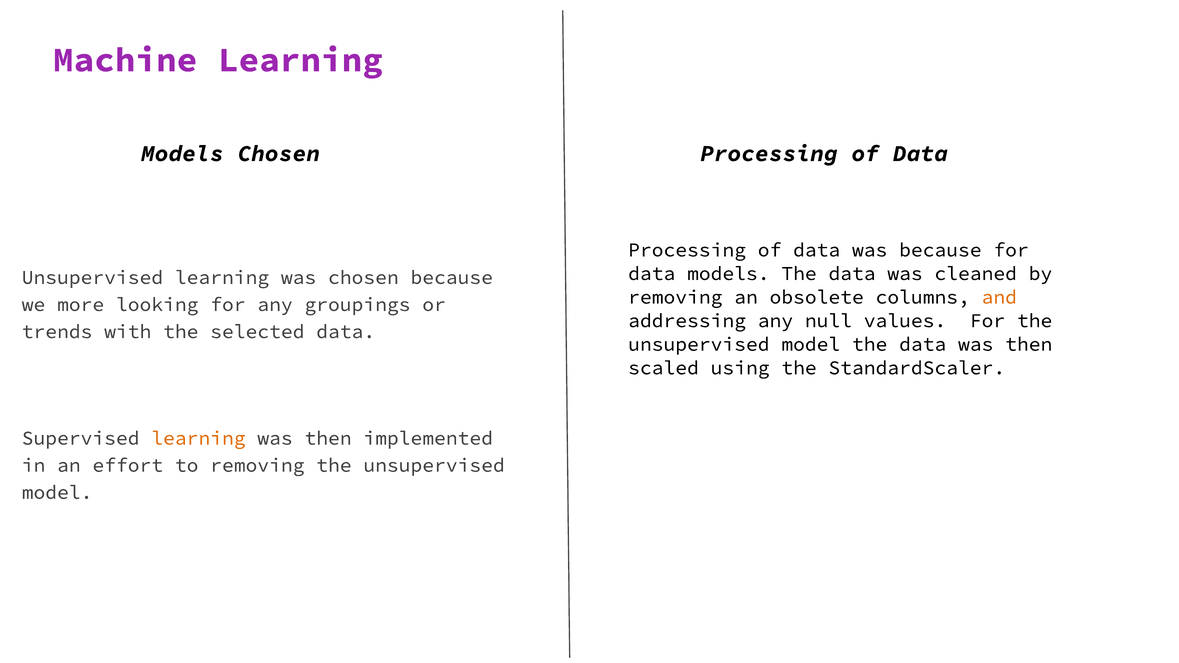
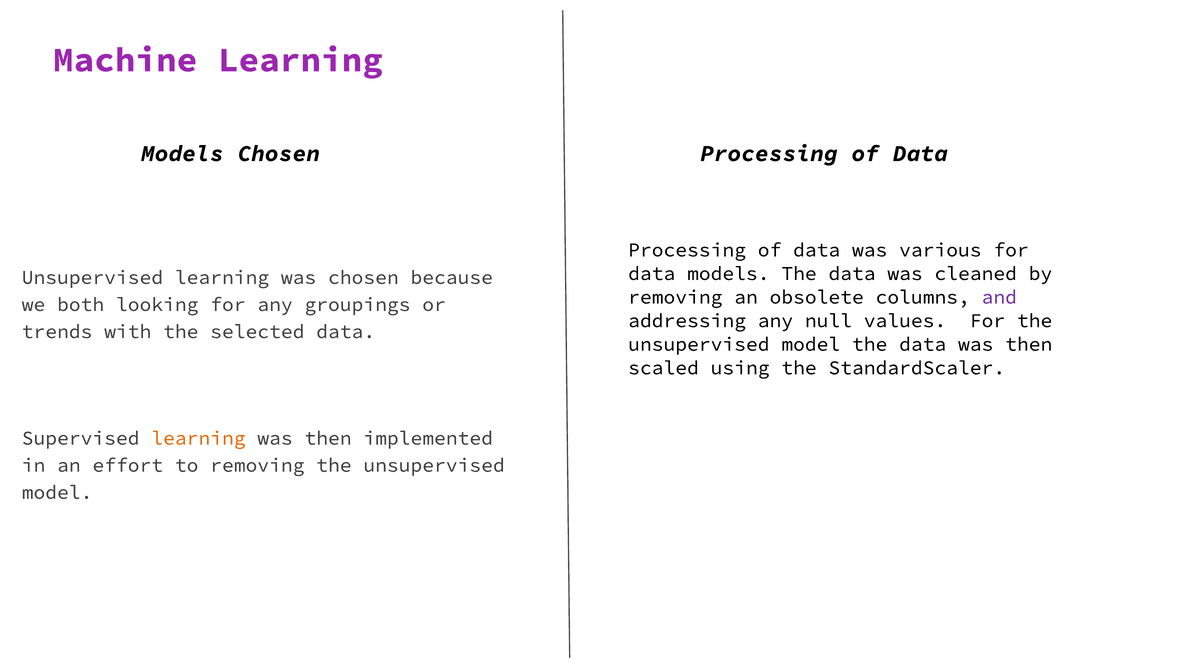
was because: because -> various (940, 250)
and colour: orange -> purple (999, 297)
more: more -> both (81, 305)
